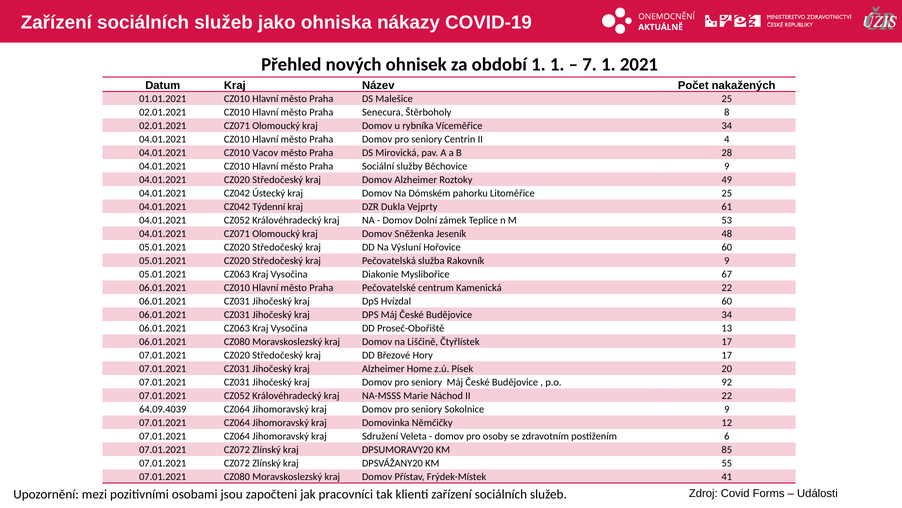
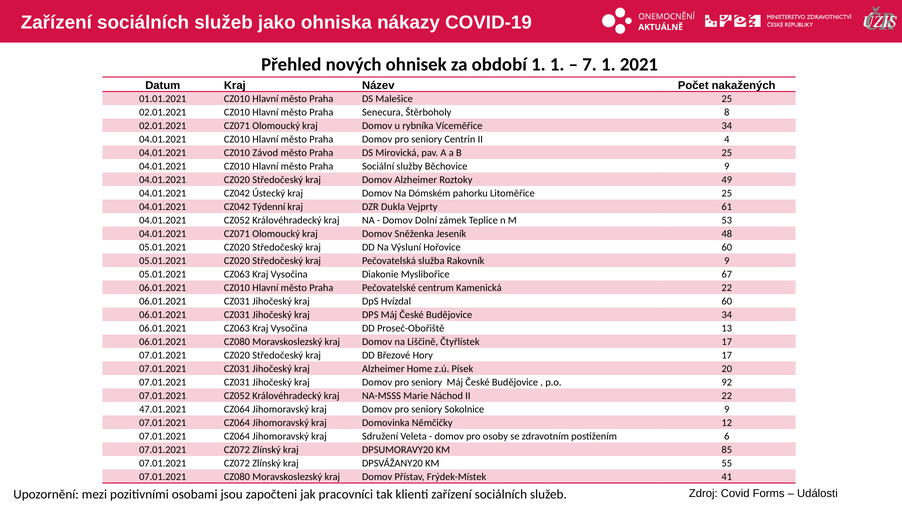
Vacov: Vacov -> Závod (265, 153)
B 28: 28 -> 25 (727, 153)
64.09.4039: 64.09.4039 -> 47.01.2021 (163, 409)
